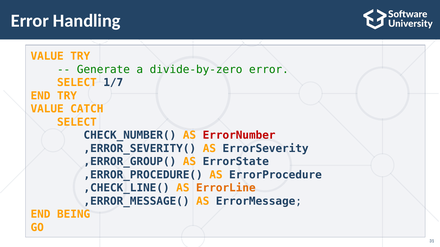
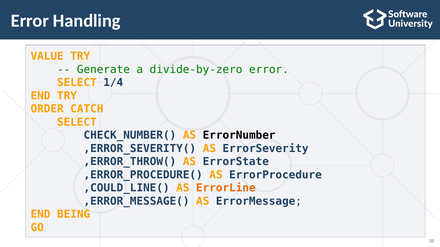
1/7: 1/7 -> 1/4 (113, 83)
VALUE: VALUE -> ORDER (47, 109)
ErrorNumber colour: red -> black (239, 136)
,ERROR_GROUP(: ,ERROR_GROUP( -> ,ERROR_THROW( (130, 162)
,CHECK_LINE(: ,CHECK_LINE( -> ,COULD_LINE( (127, 188)
